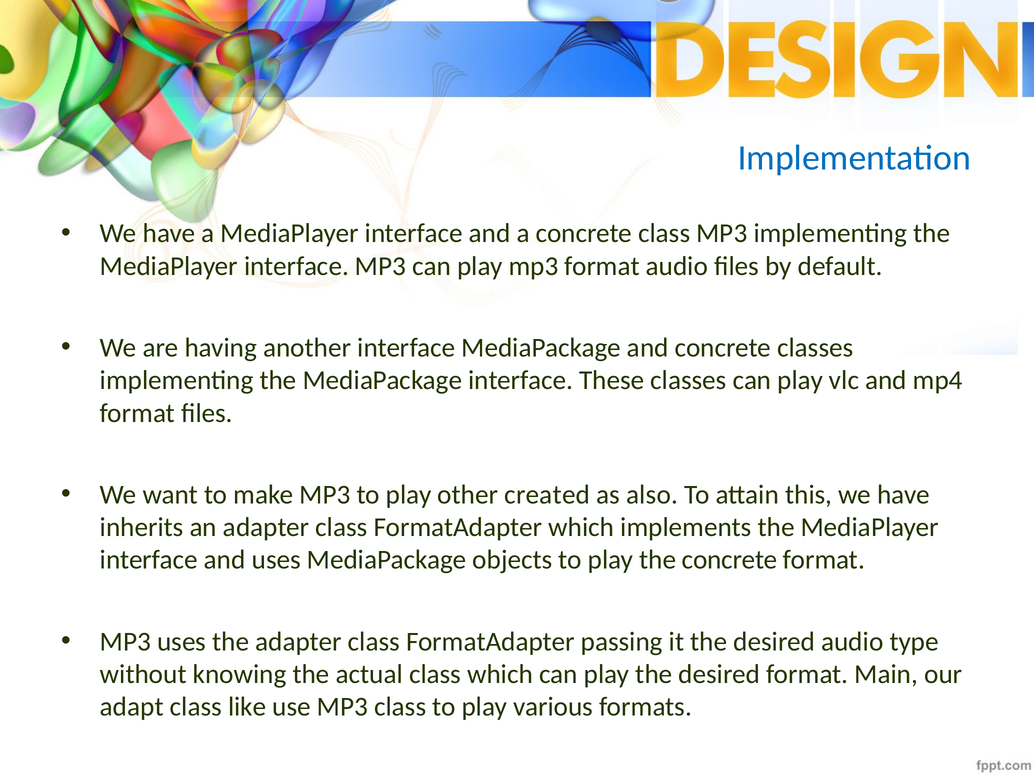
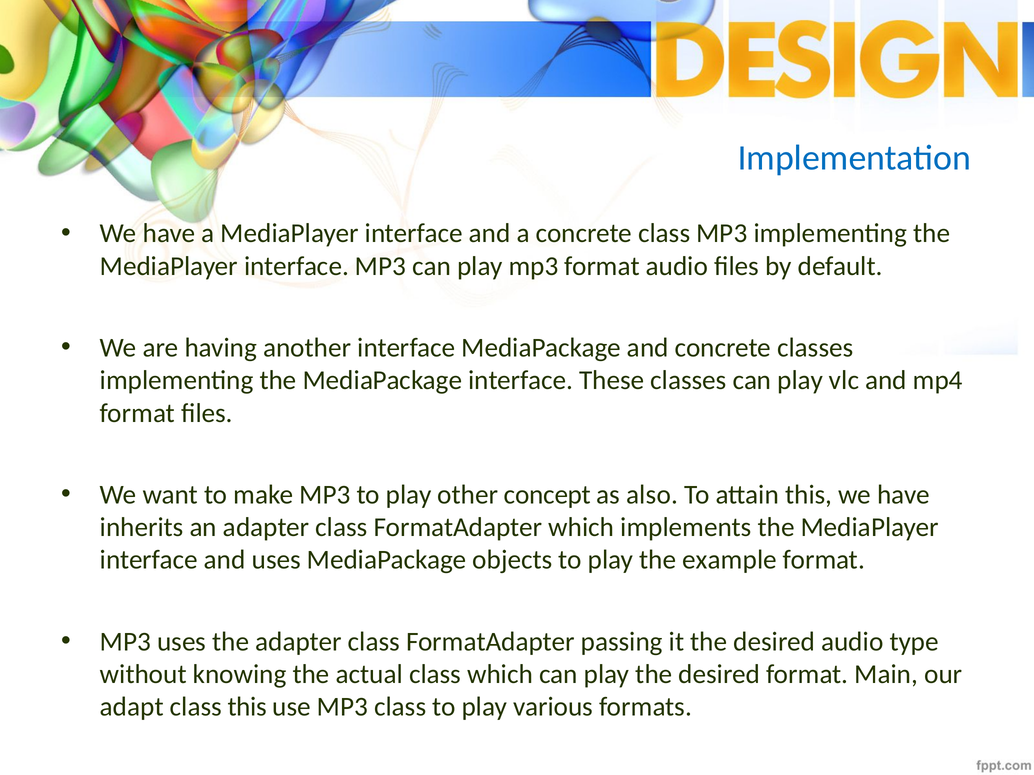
created: created -> concept (547, 495)
the concrete: concrete -> example (730, 560)
class like: like -> this (247, 707)
